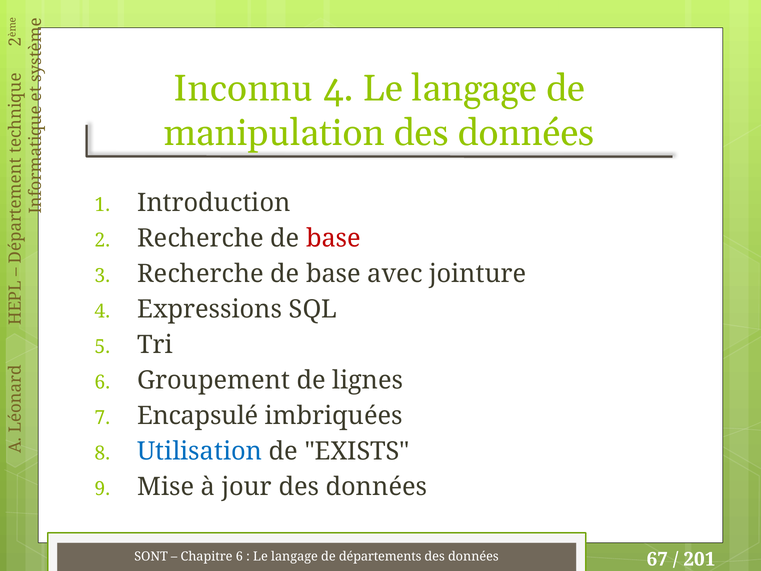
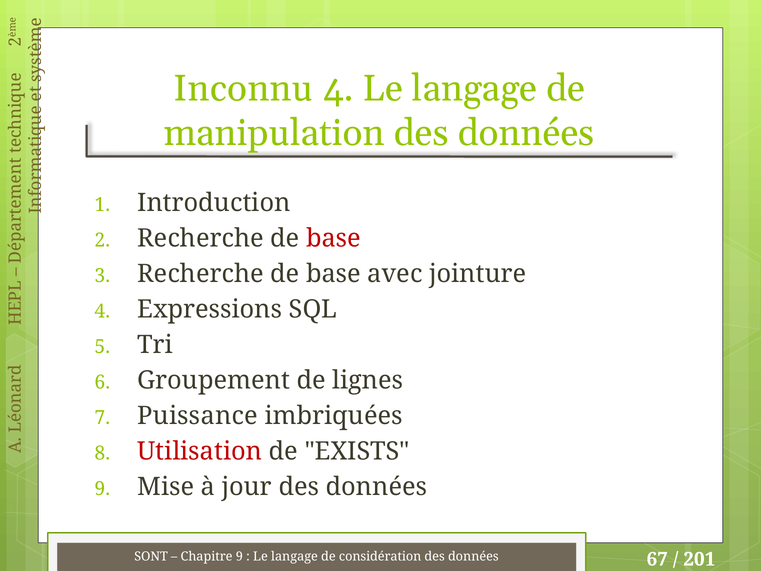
Encapsulé: Encapsulé -> Puissance (198, 416)
Utilisation colour: blue -> red (200, 451)
Chapitre 6: 6 -> 9 (239, 556)
départements: départements -> considération (380, 556)
